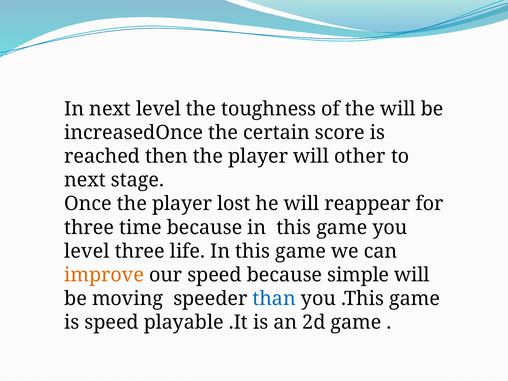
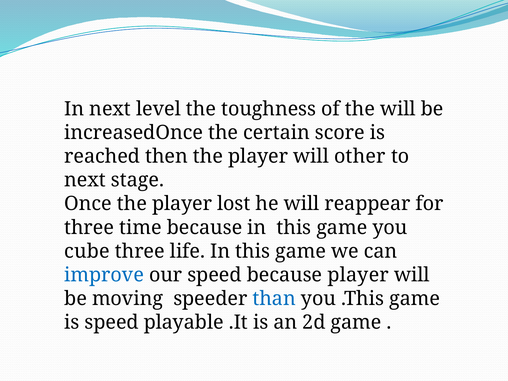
level: level -> cube (87, 251)
improve colour: orange -> blue (104, 275)
because simple: simple -> player (358, 275)
